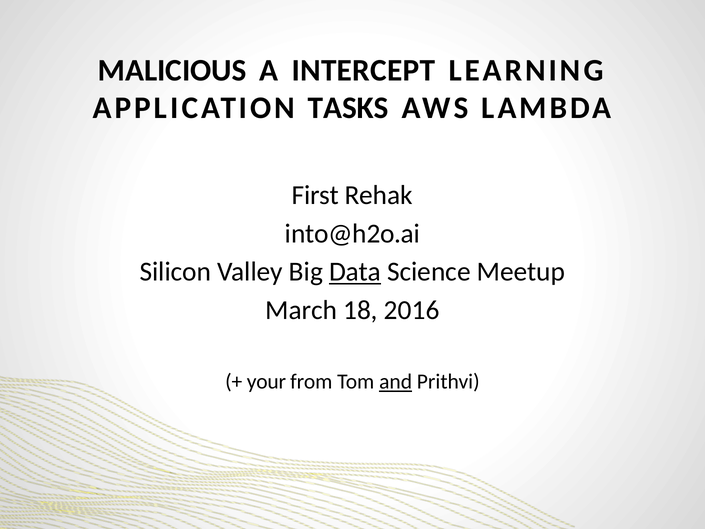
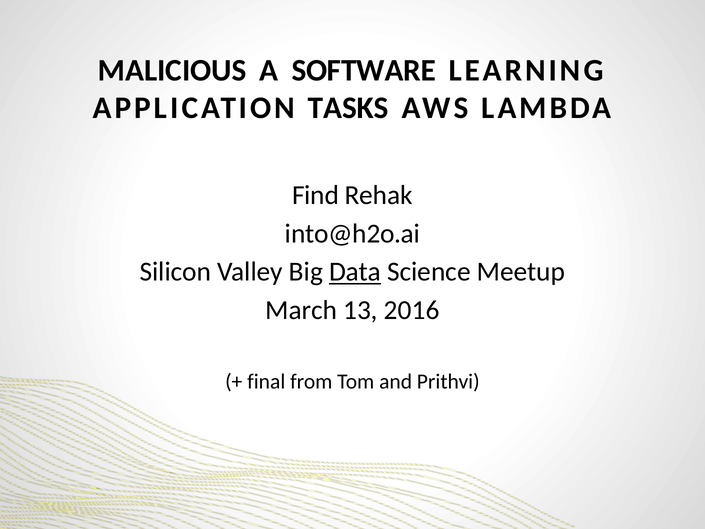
INTERCEPT: INTERCEPT -> SOFTWARE (364, 70)
First: First -> Find (316, 195)
18: 18 -> 13 (360, 310)
your: your -> final (266, 382)
and underline: present -> none (396, 382)
